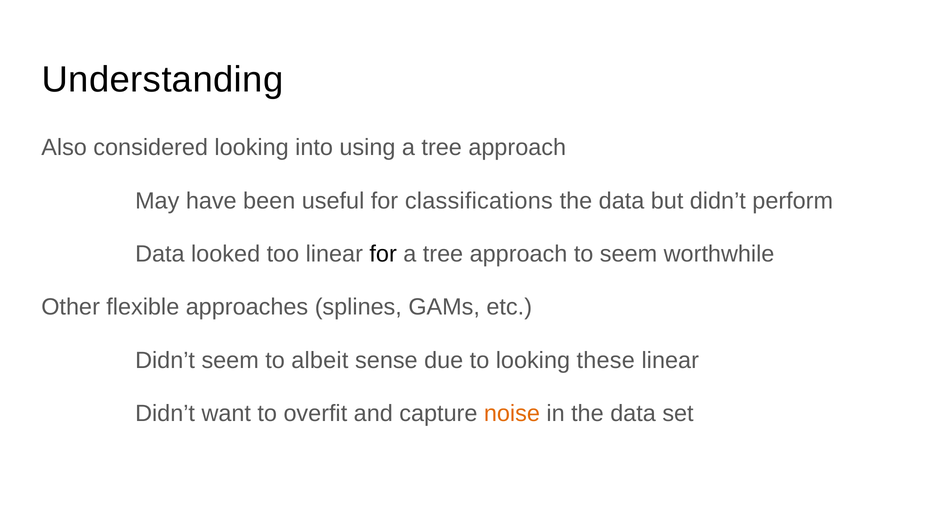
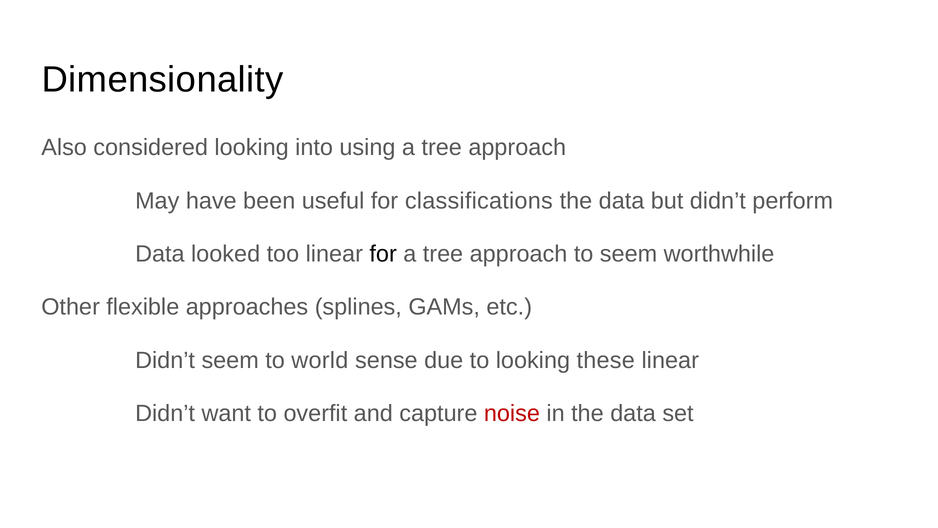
Understanding: Understanding -> Dimensionality (163, 79)
albeit: albeit -> world (320, 360)
noise colour: orange -> red (512, 413)
